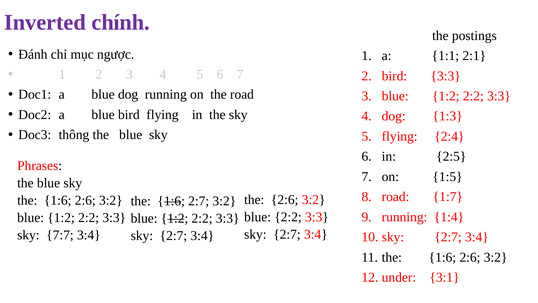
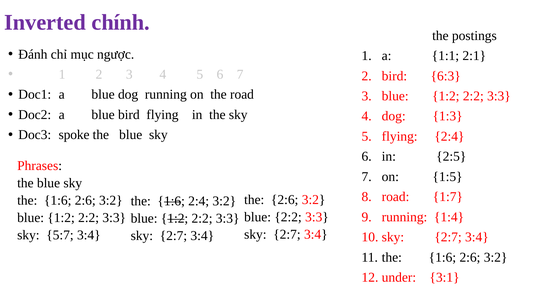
bird 3:3: 3:3 -> 6:3 (446, 76)
thông: thông -> spoke (74, 135)
1:6 2:7: 2:7 -> 2:4 (199, 201)
7:7: 7:7 -> 5:7 (60, 235)
